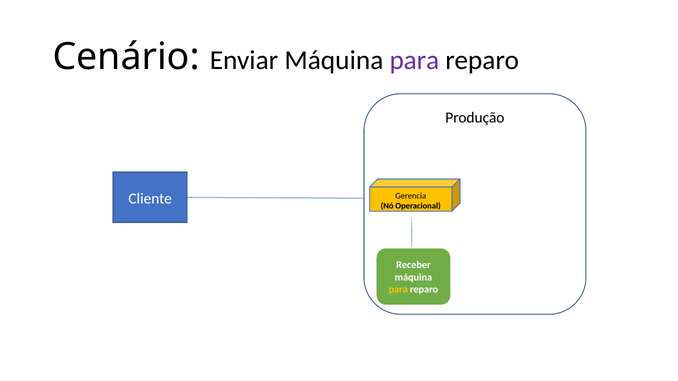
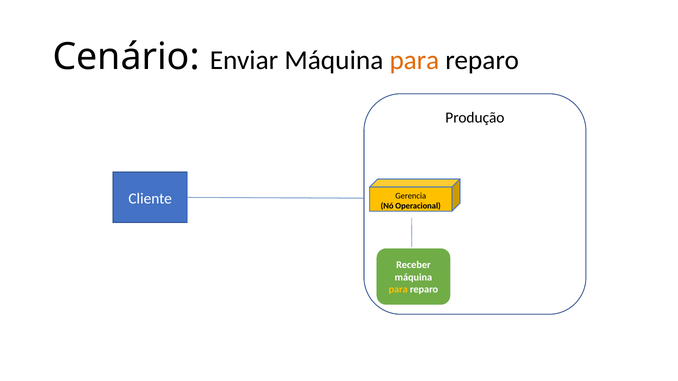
para colour: purple -> orange (414, 60)
